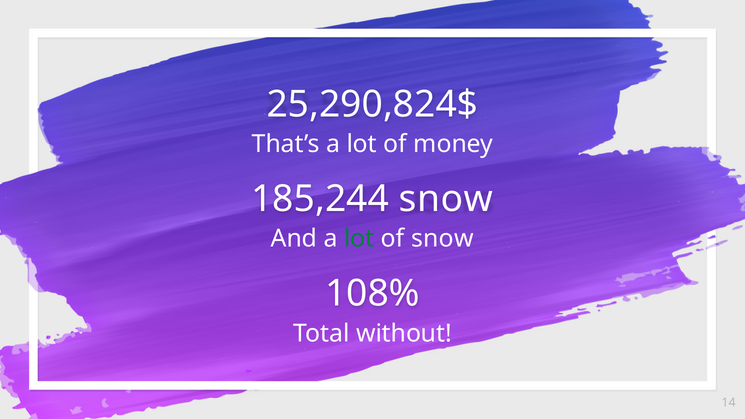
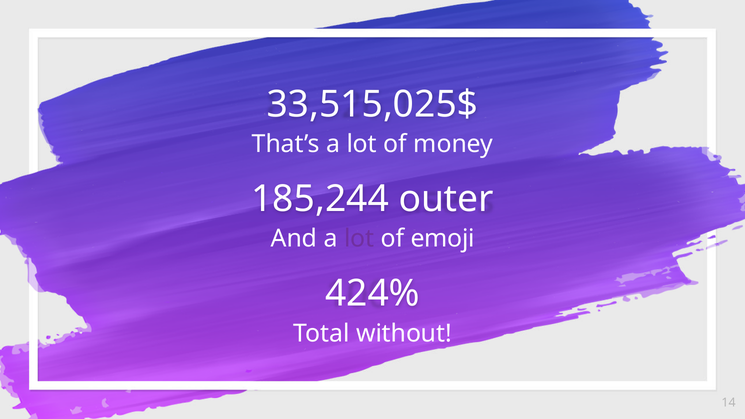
25,290,824$: 25,290,824$ -> 33,515,025$ (372, 104)
185,244 snow: snow -> outer (446, 199)
lot colour: green -> purple (359, 239)
of snow: snow -> emoji (443, 239)
108%: 108% -> 424% (372, 294)
